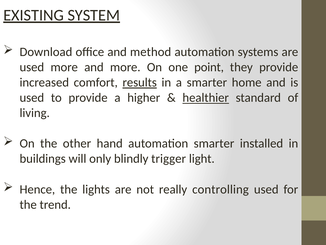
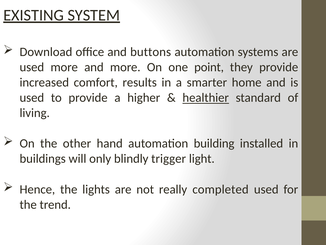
method: method -> buttons (151, 52)
results underline: present -> none (140, 82)
automation smarter: smarter -> building (214, 143)
controlling: controlling -> completed (221, 189)
